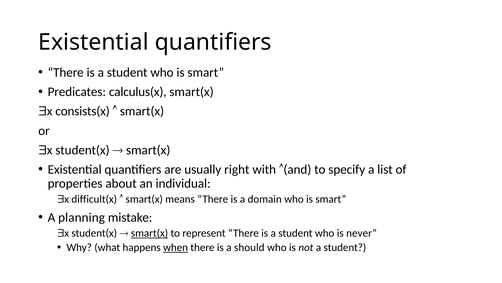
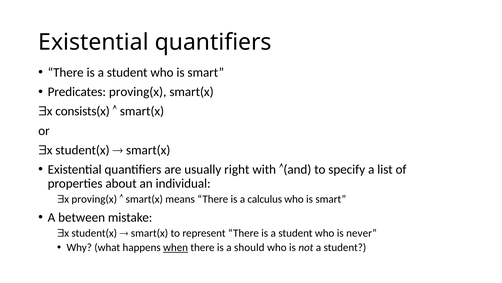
Predicates calculus(x: calculus(x -> proving(x (138, 92)
x difficult(x: difficult(x -> proving(x (94, 199)
domain: domain -> calculus (265, 199)
planning: planning -> between (82, 217)
smart(x underline: present -> none (150, 233)
